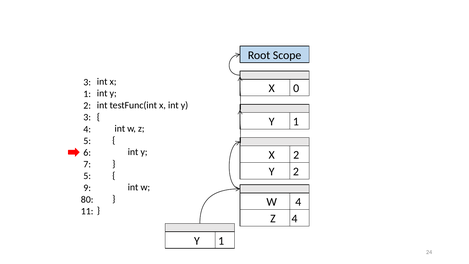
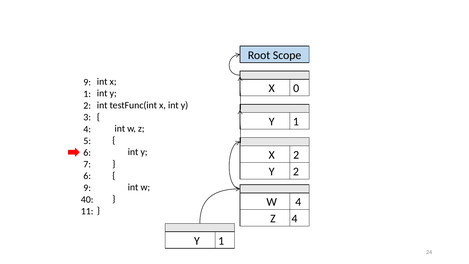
3: 3 -> 9 (87, 82)
5: 5 -> 6 (87, 176)
80: 80 -> 40 (87, 199)
